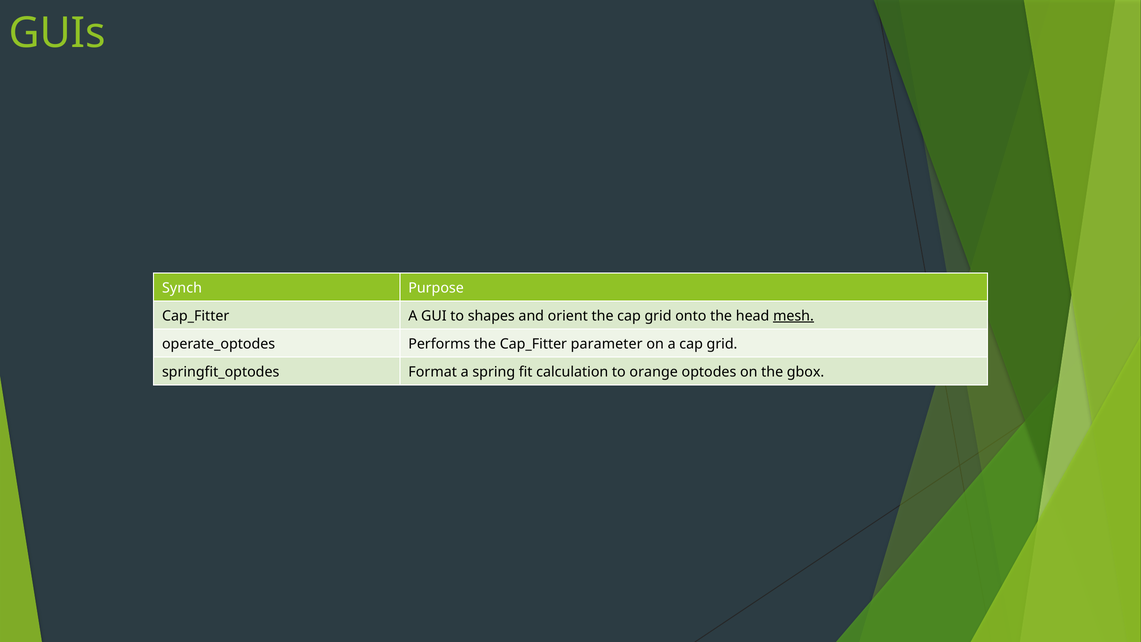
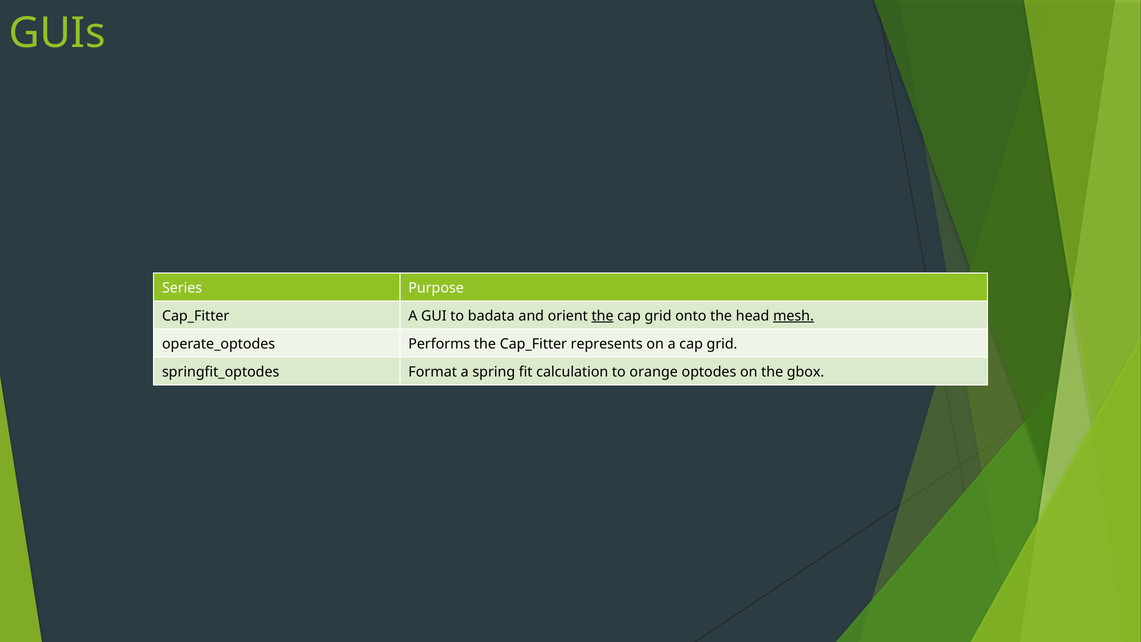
Synch: Synch -> Series (182, 288)
shapes: shapes -> badata (491, 316)
the underline: none -> present (603, 316)
parameter: parameter -> represents (607, 344)
